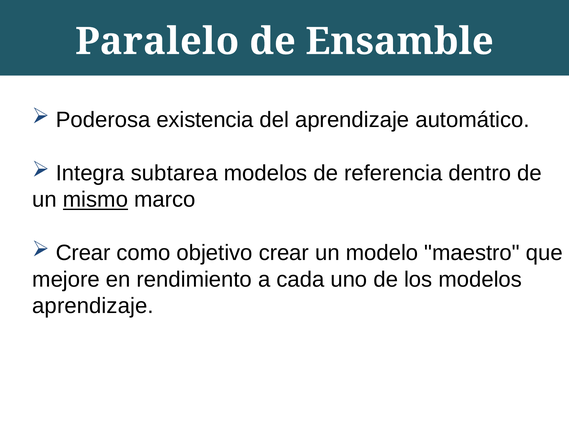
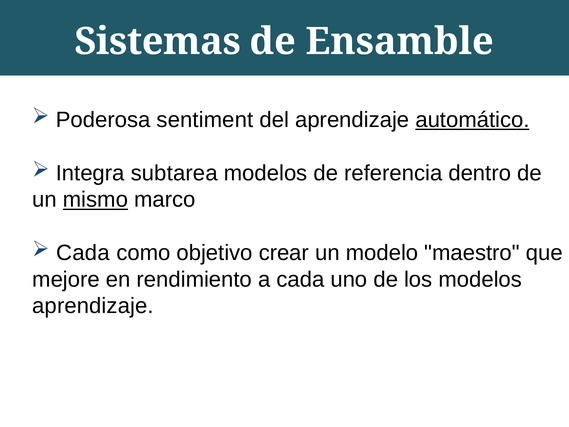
Paralelo: Paralelo -> Sistemas (158, 42)
existencia: existencia -> sentiment (205, 120)
automático underline: none -> present (472, 120)
Crear: Crear -> Cada (83, 253)
